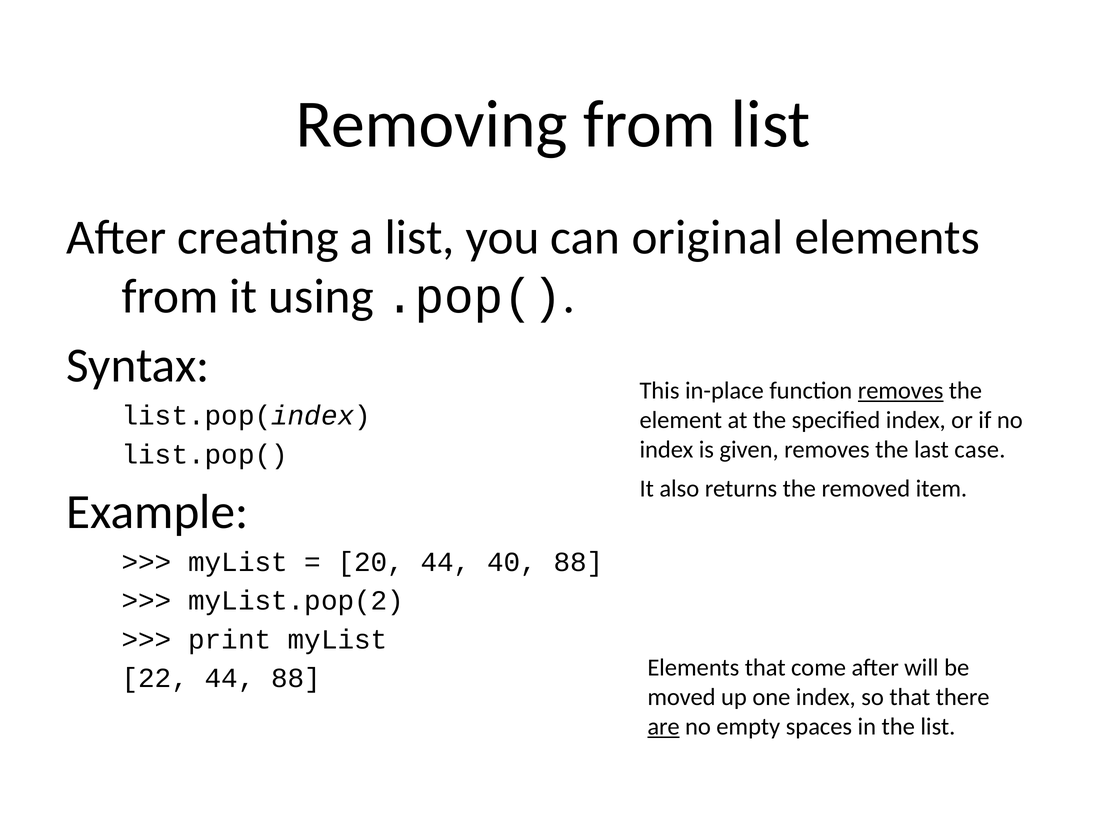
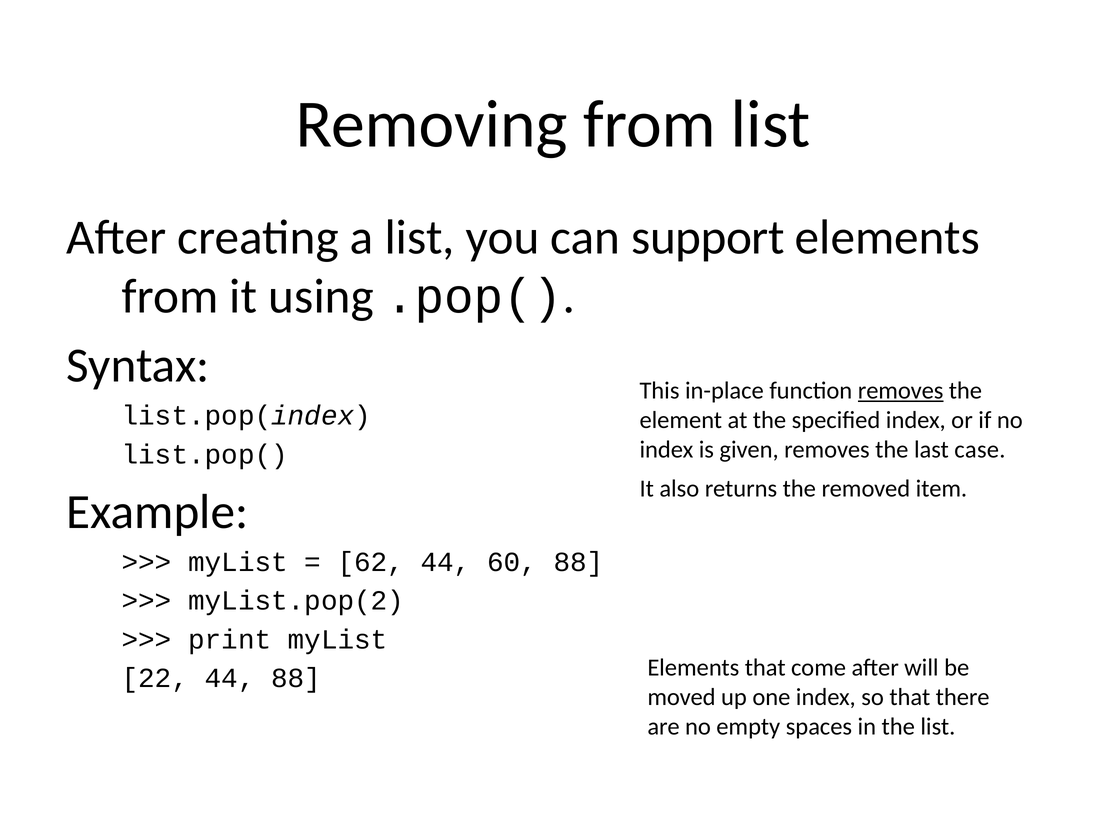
original: original -> support (708, 238)
20: 20 -> 62 (371, 562)
40: 40 -> 60 (512, 562)
are underline: present -> none (664, 727)
